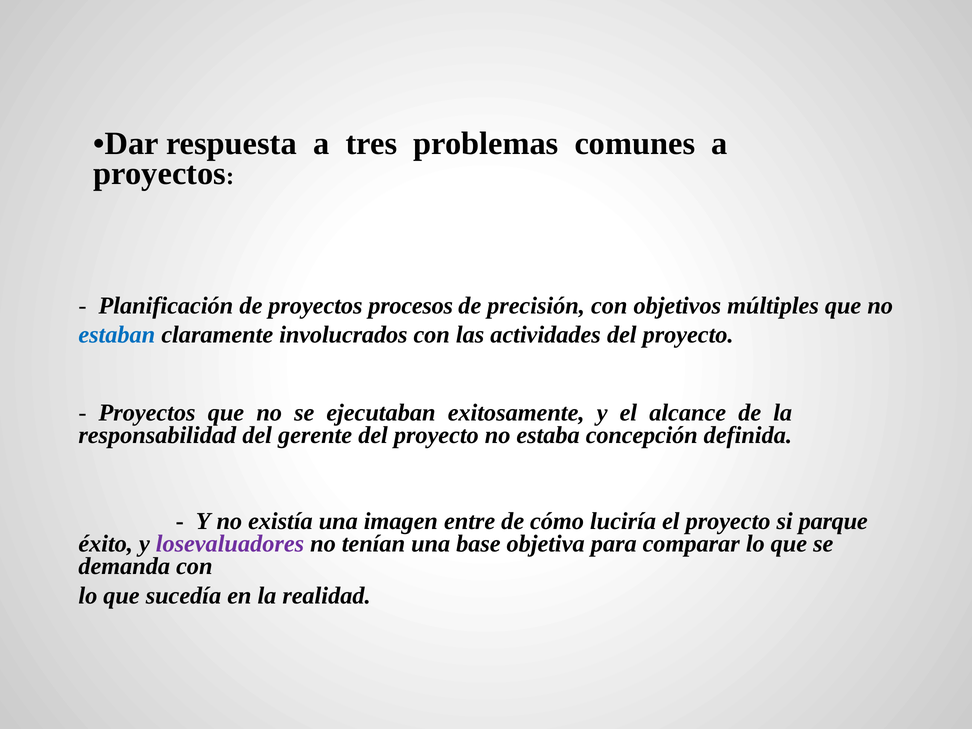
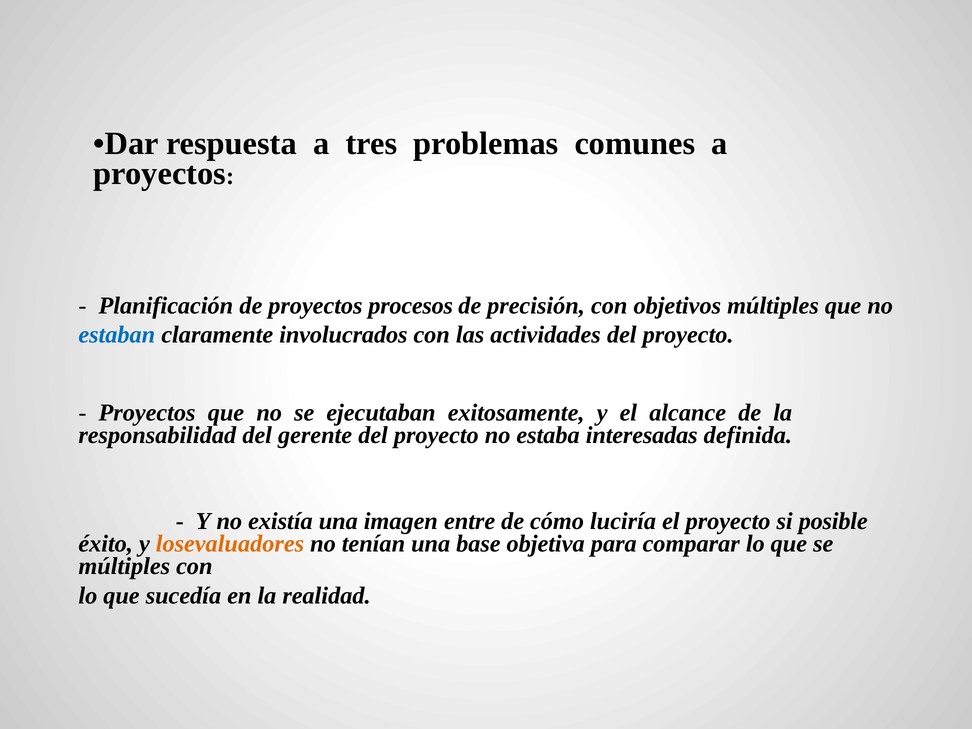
concepción: concepción -> interesadas (642, 435)
parque: parque -> posible (833, 521)
losevaluadores colour: purple -> orange (230, 544)
demanda: demanda -> múltiples (124, 566)
